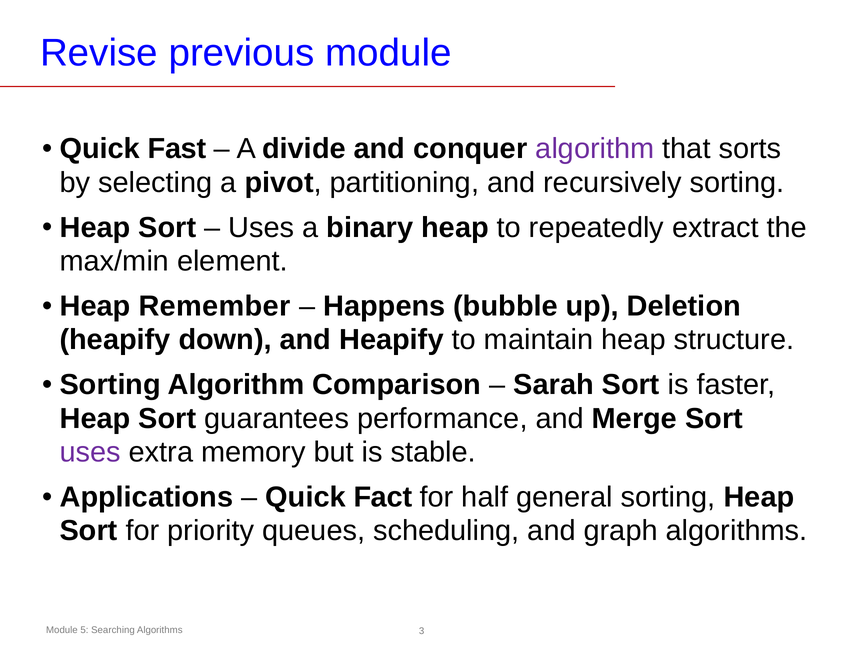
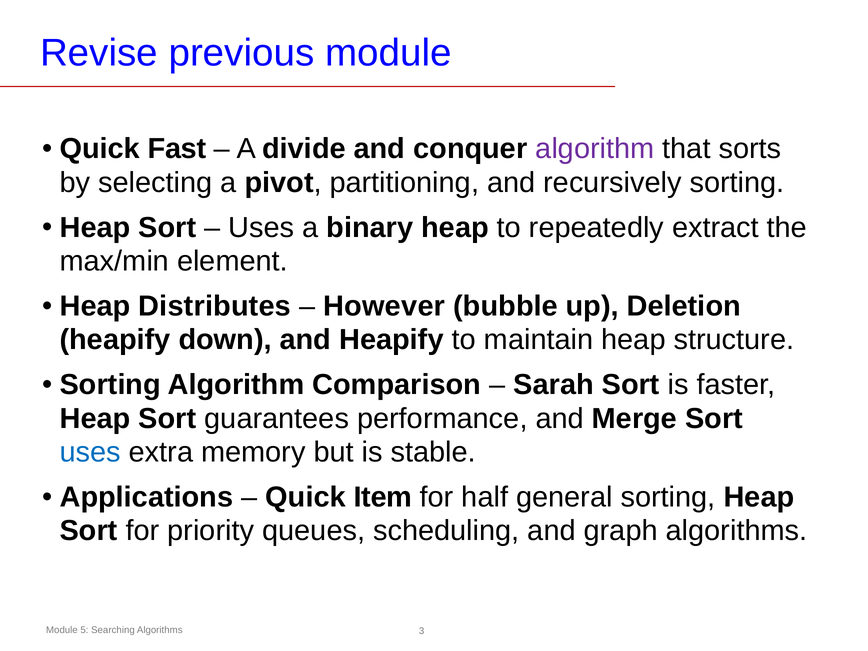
Remember: Remember -> Distributes (215, 306)
Happens: Happens -> However (384, 306)
uses colour: purple -> blue (90, 452)
Fact: Fact -> Item (383, 497)
